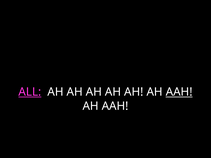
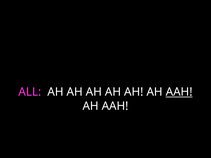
ALL underline: present -> none (30, 92)
